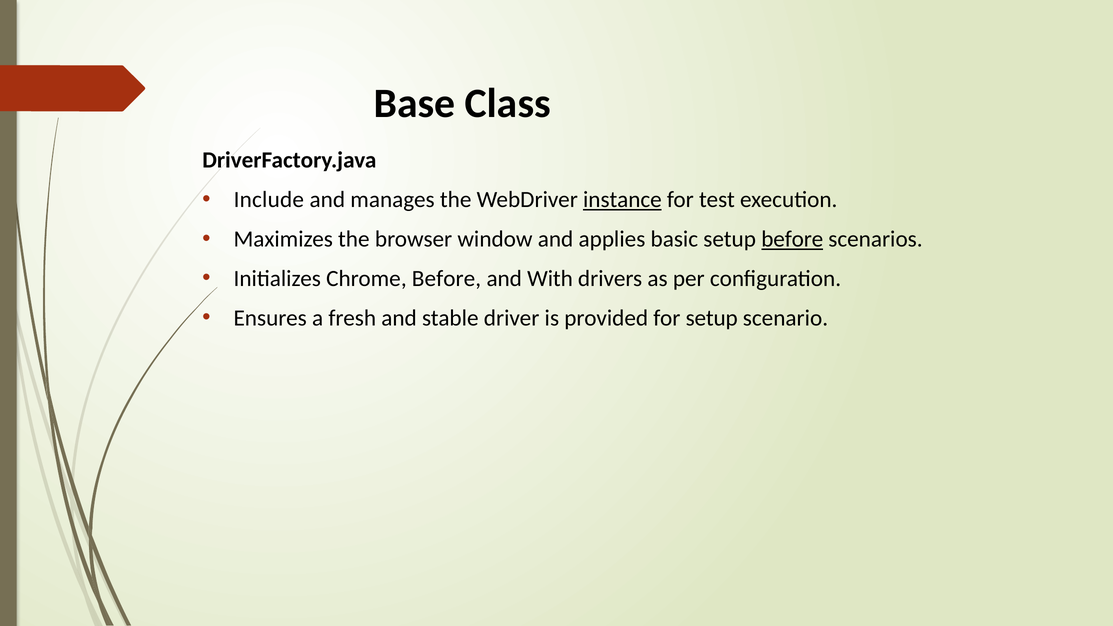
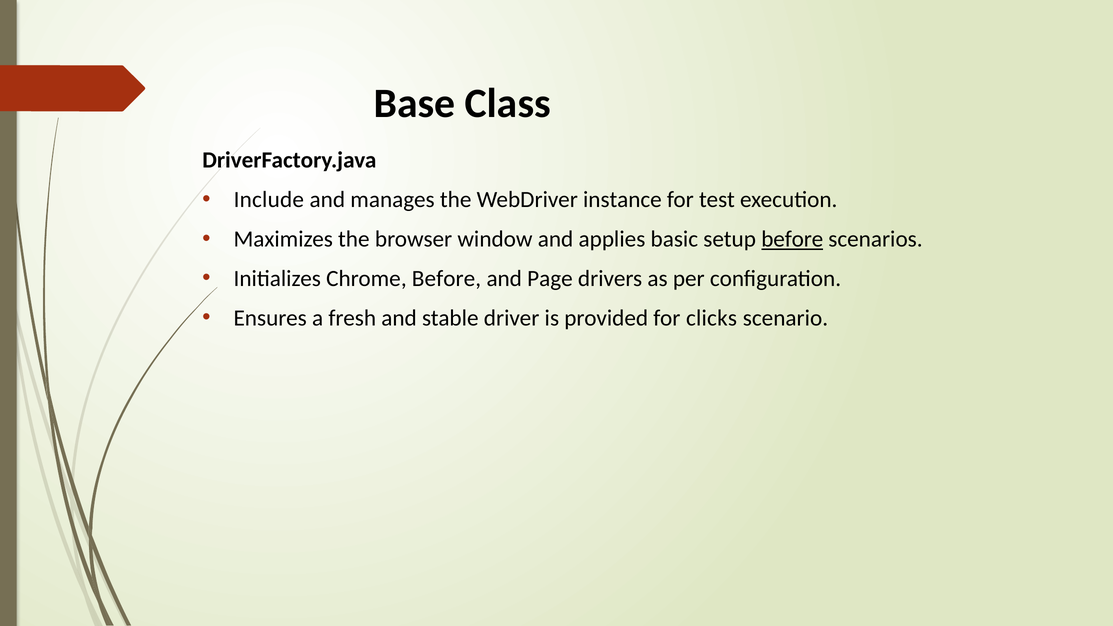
instance underline: present -> none (622, 200)
With: With -> Page (550, 279)
for setup: setup -> clicks (711, 318)
